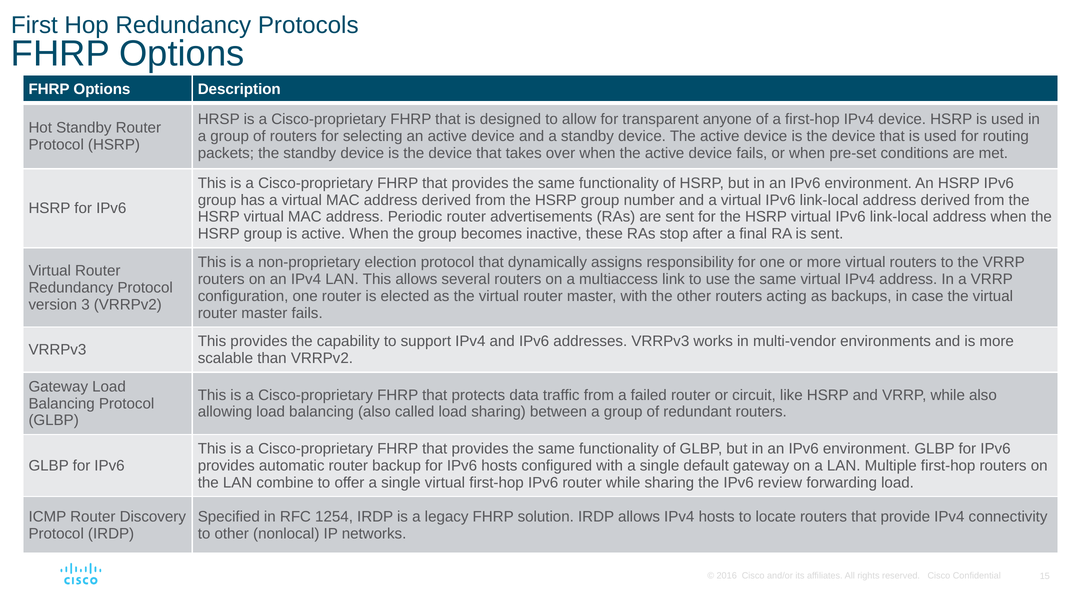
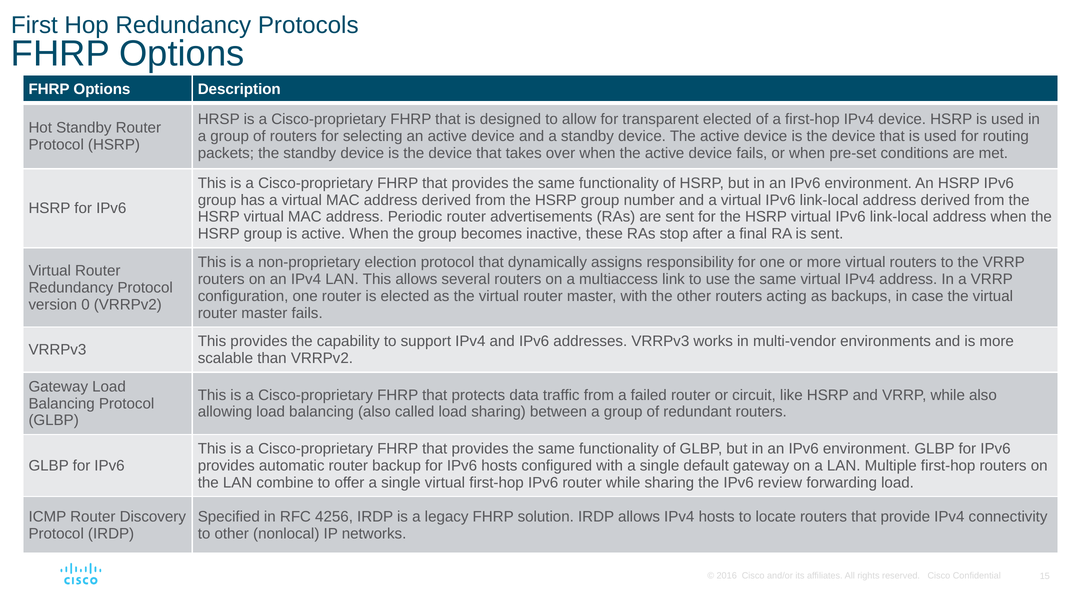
transparent anyone: anyone -> elected (727, 119)
3: 3 -> 0 (85, 304)
1254: 1254 -> 4256 (334, 516)
